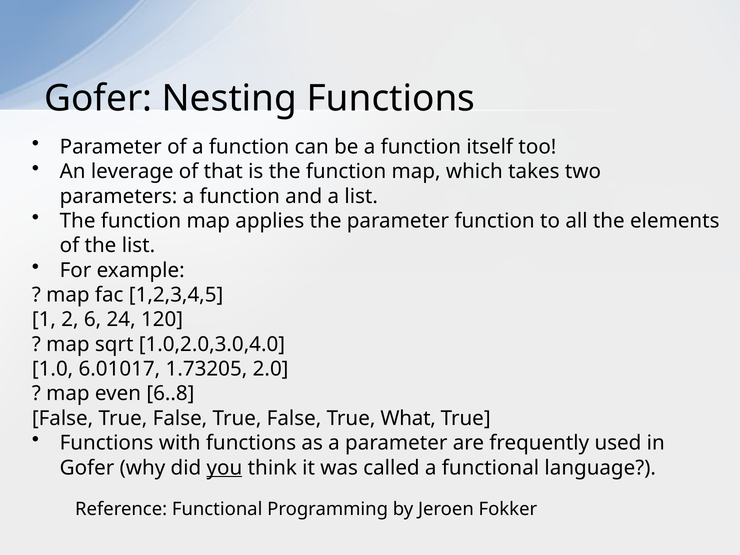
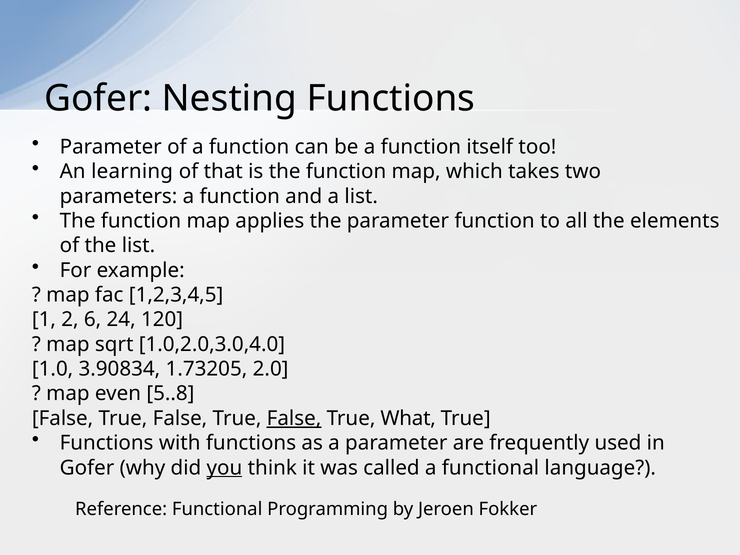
leverage: leverage -> learning (132, 172)
6.01017: 6.01017 -> 3.90834 (119, 369)
6..8: 6..8 -> 5..8 (170, 394)
False underline: none -> present (294, 418)
